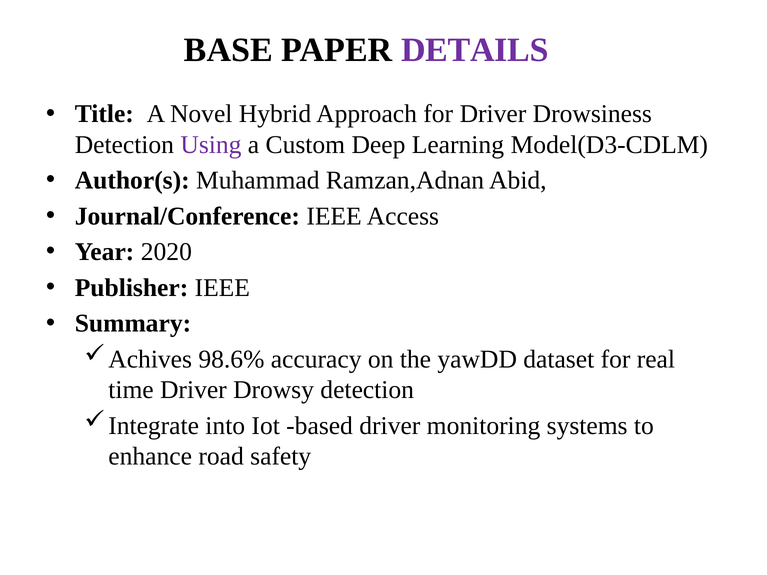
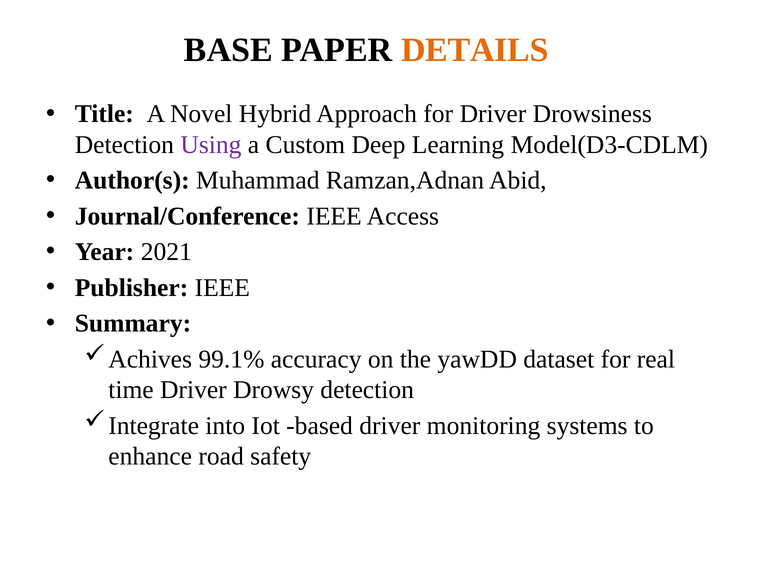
DETAILS colour: purple -> orange (475, 50)
2020: 2020 -> 2021 (166, 252)
98.6%: 98.6% -> 99.1% (231, 359)
